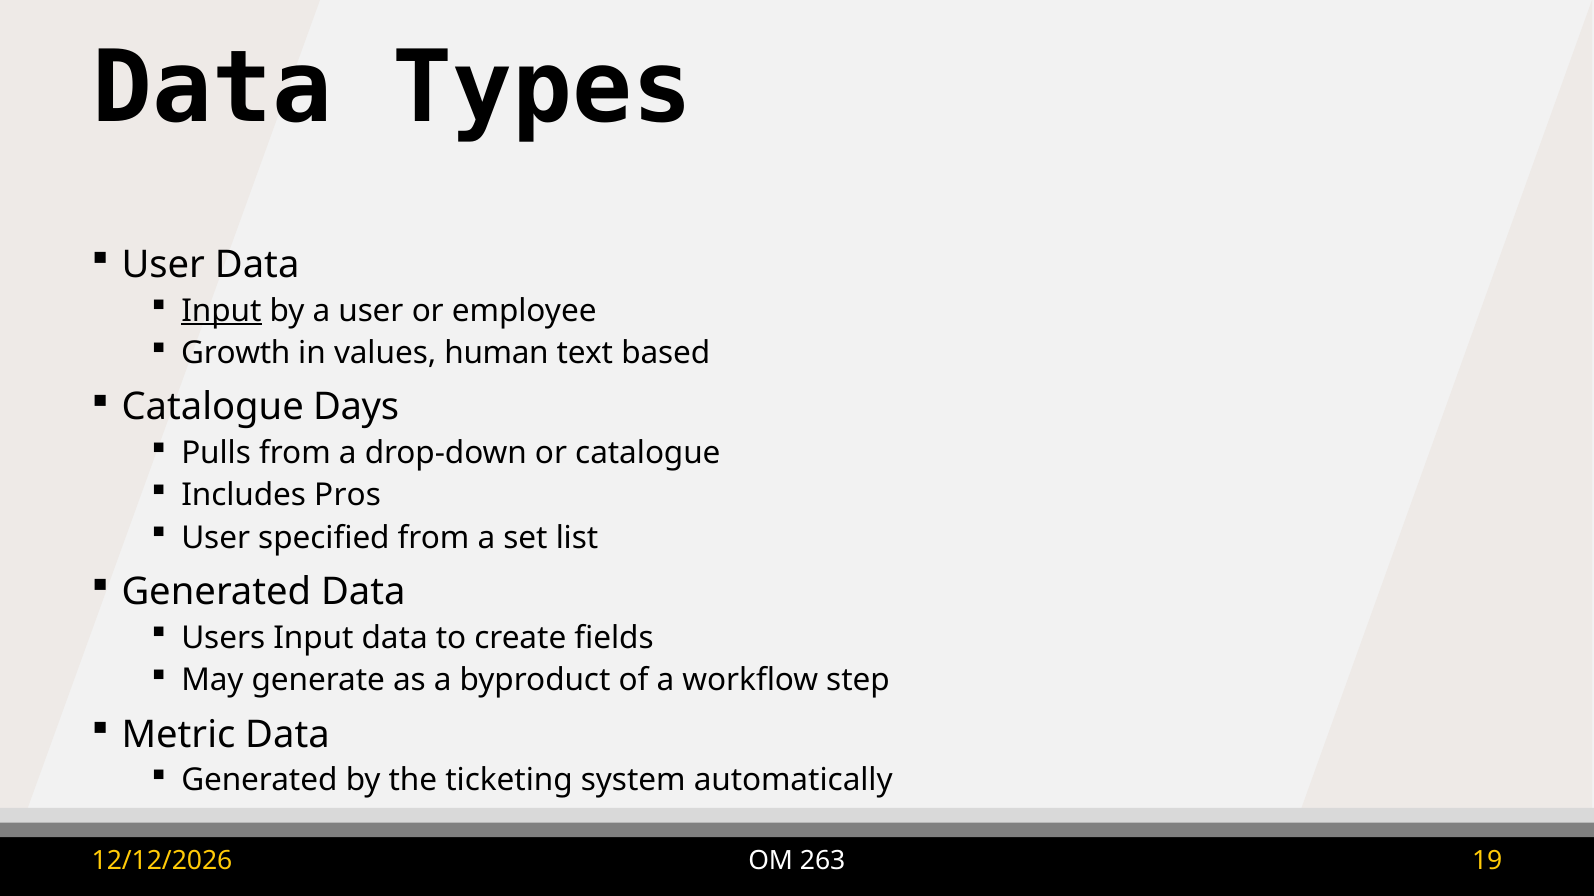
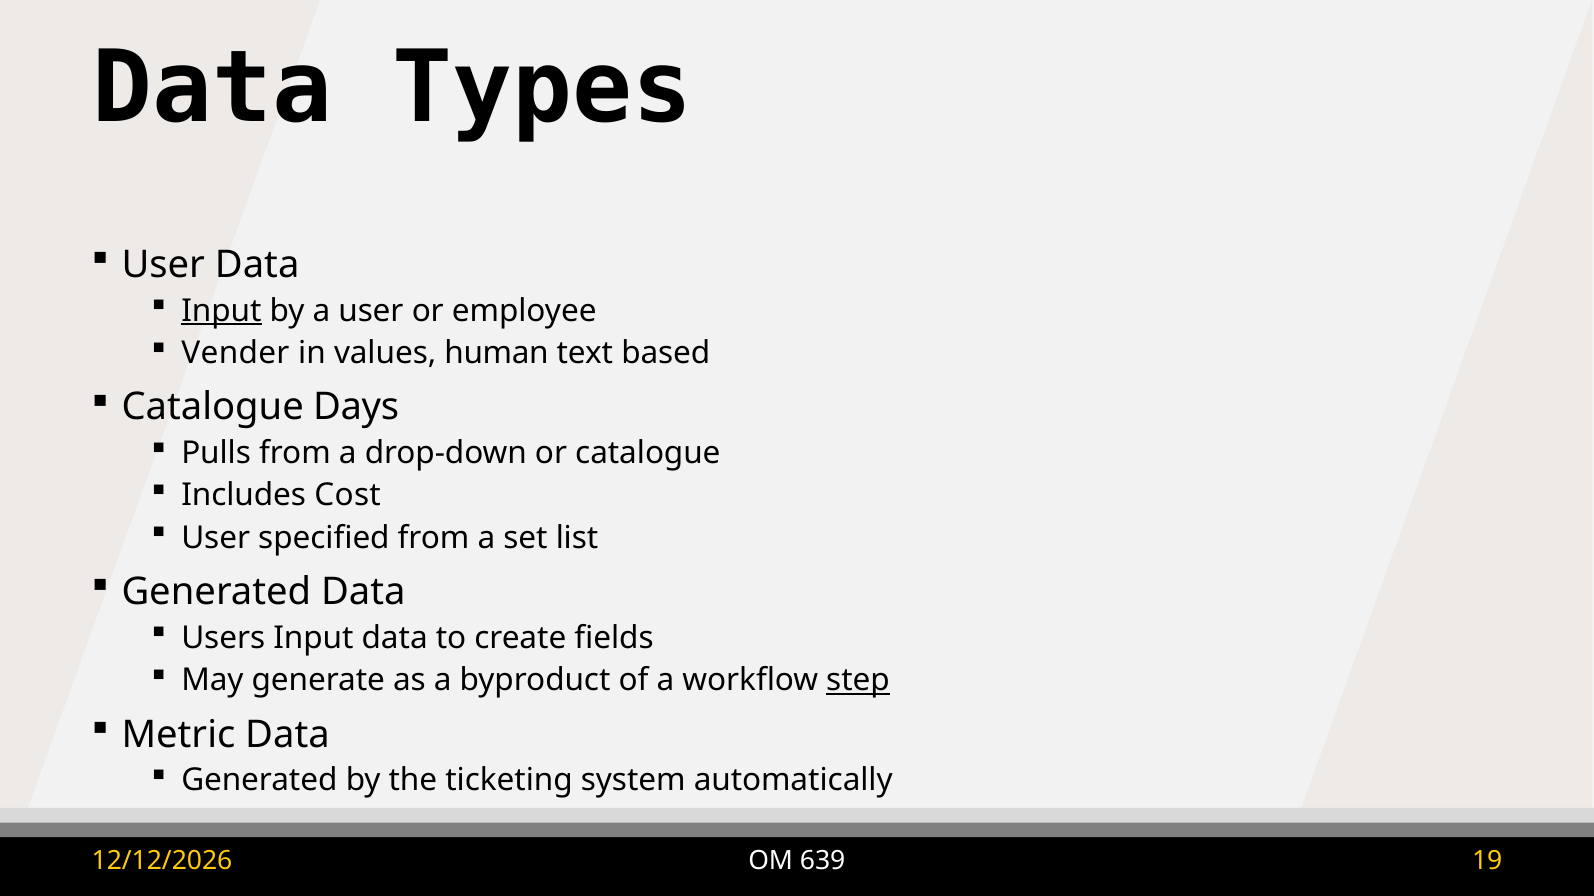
Growth: Growth -> Vender (235, 353)
Pros: Pros -> Cost (348, 496)
step underline: none -> present (858, 681)
263: 263 -> 639 (823, 861)
